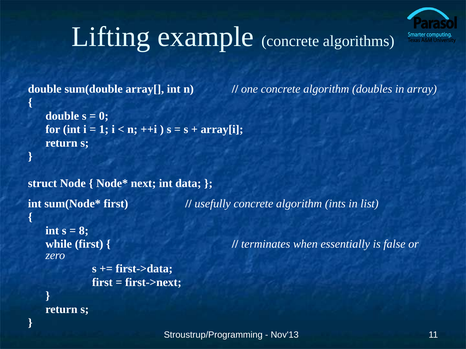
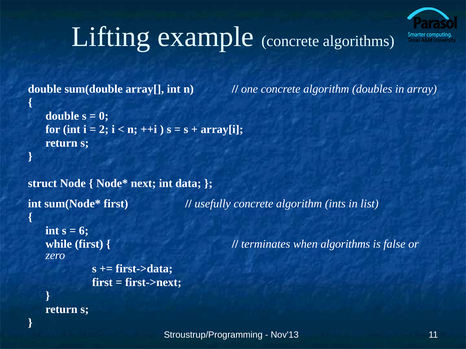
1: 1 -> 2 (104, 130)
8: 8 -> 6 (84, 231)
when essentially: essentially -> algorithms (345, 244)
